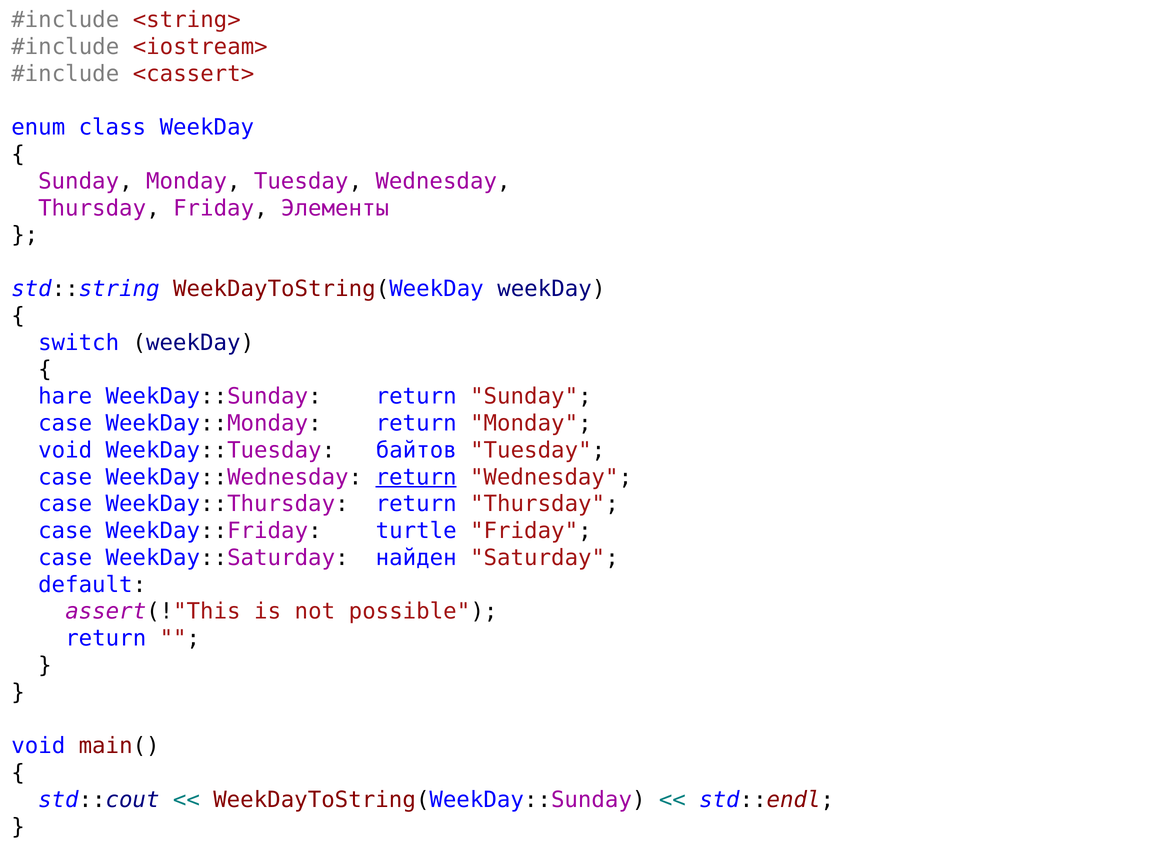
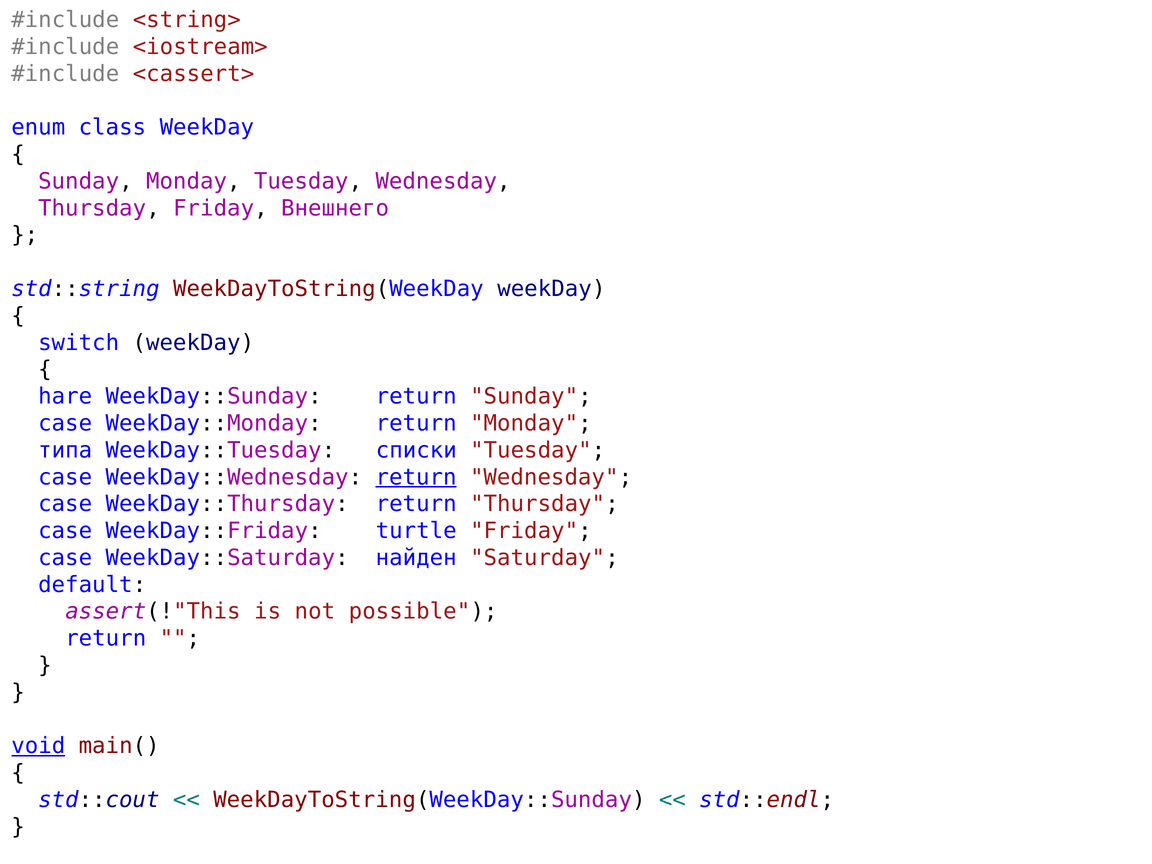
Элементы: Элементы -> Внешнего (335, 208)
void: void -> типа (65, 450)
байтов: байтов -> списки (416, 450)
void underline: none -> present (38, 746)
